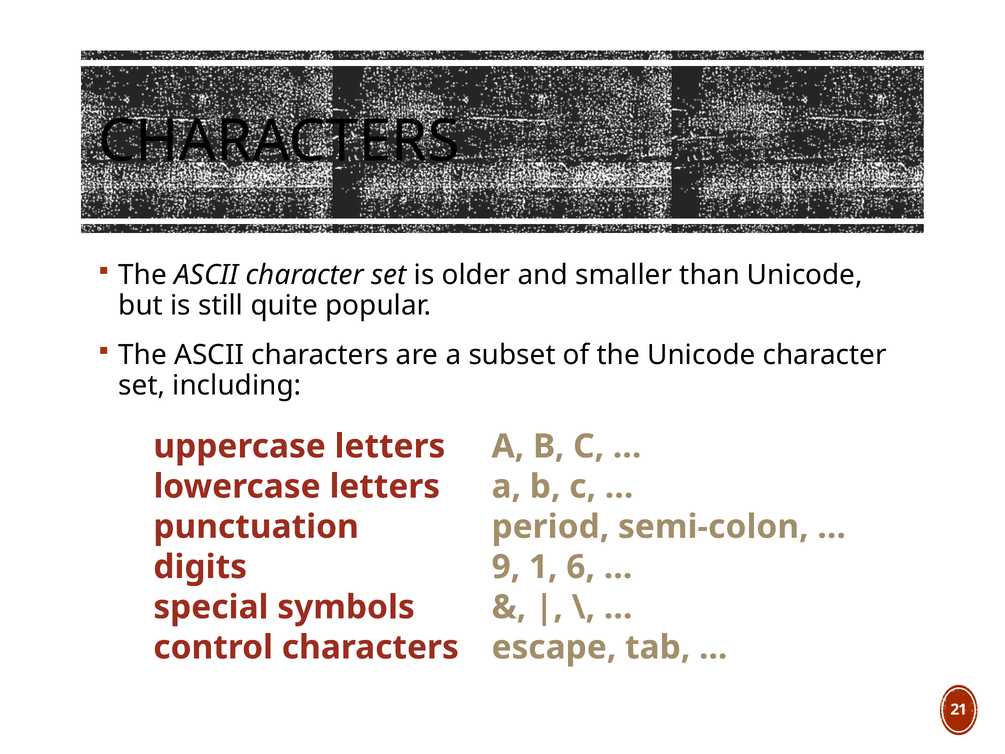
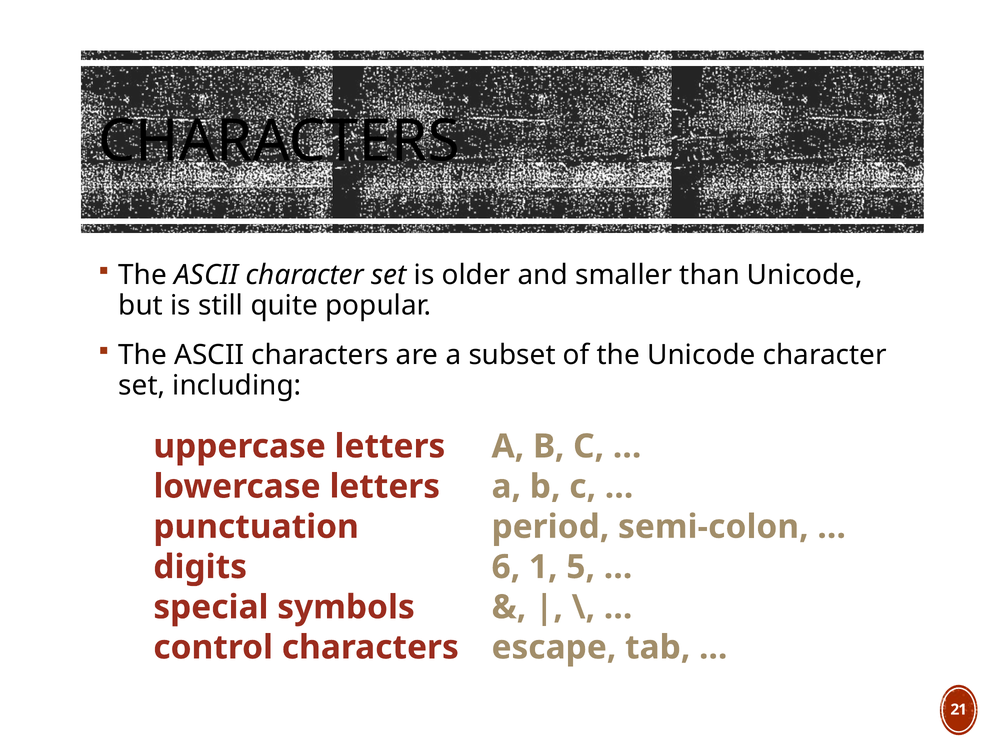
9: 9 -> 6 (506, 567)
6: 6 -> 5 (581, 567)
